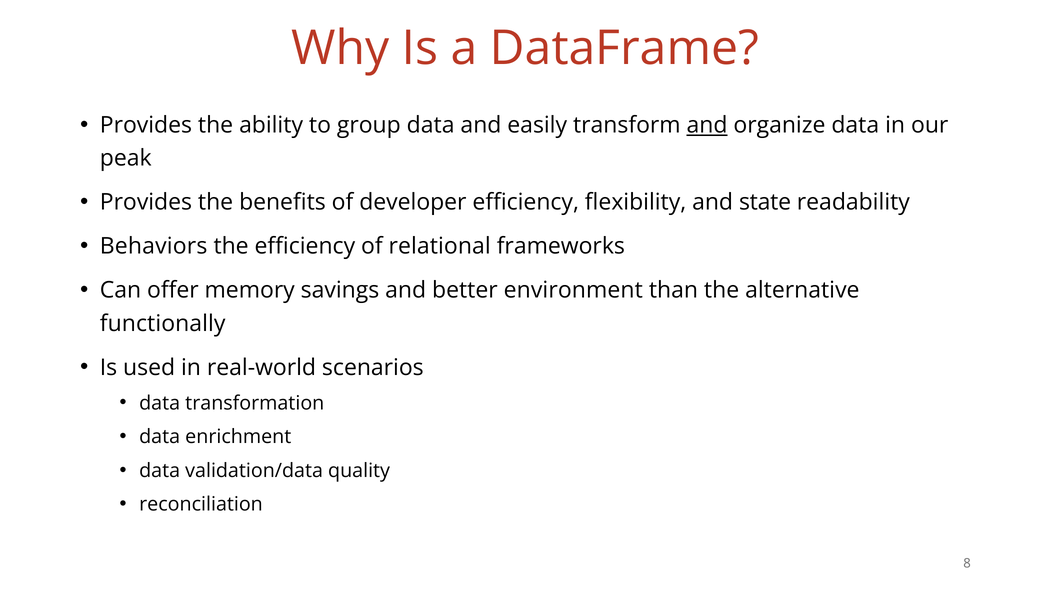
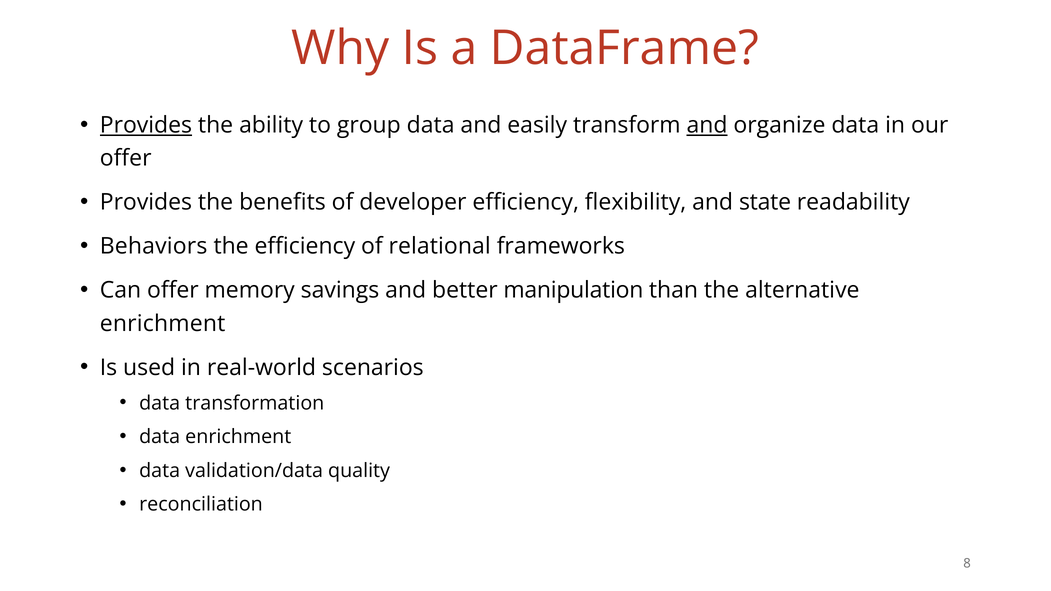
Provides underline: none -> present (146, 125)
peak: peak -> offer (126, 158)
environment: environment -> manipulation (573, 290)
functionally: functionally -> enrichment (163, 324)
